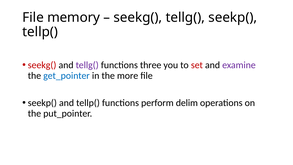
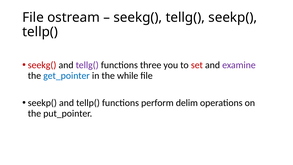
memory: memory -> ostream (74, 17)
more: more -> while (128, 76)
